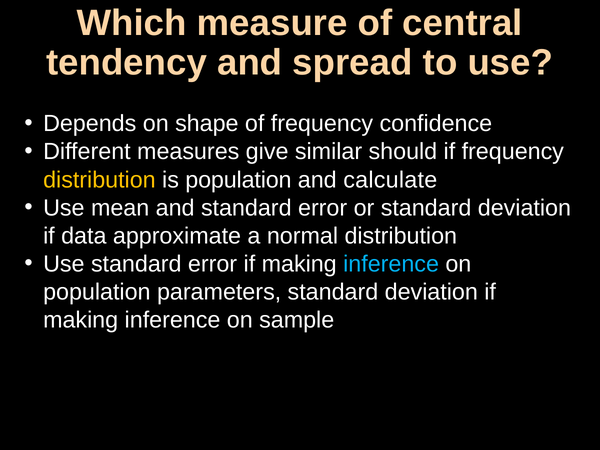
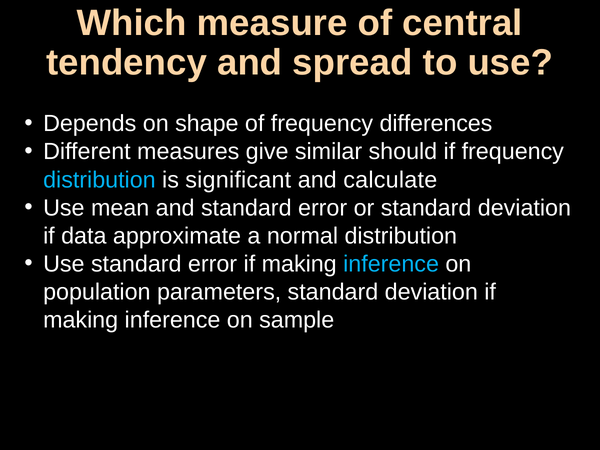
confidence: confidence -> differences (436, 124)
distribution colour: yellow -> light blue (99, 180)
is population: population -> significant (238, 180)
